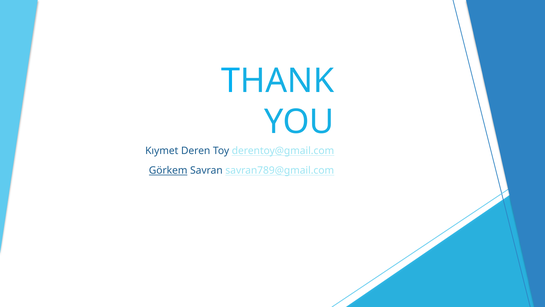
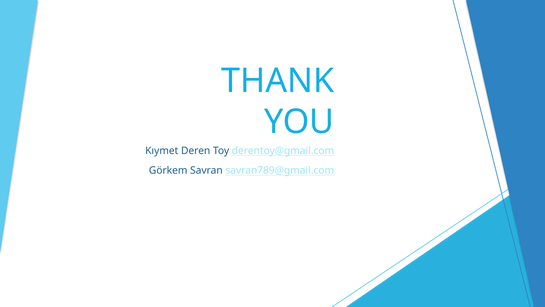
Görkem underline: present -> none (168, 170)
